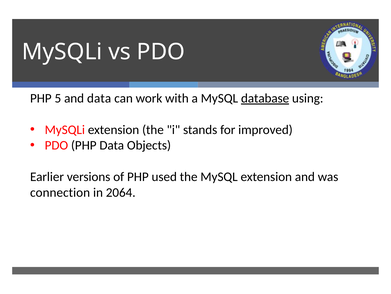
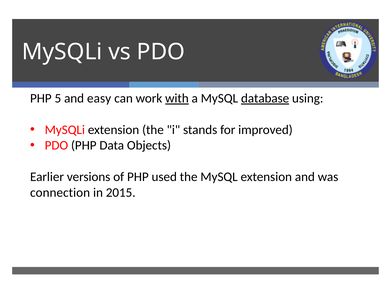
and data: data -> easy (99, 98)
with underline: none -> present (177, 98)
2064: 2064 -> 2015 (121, 192)
